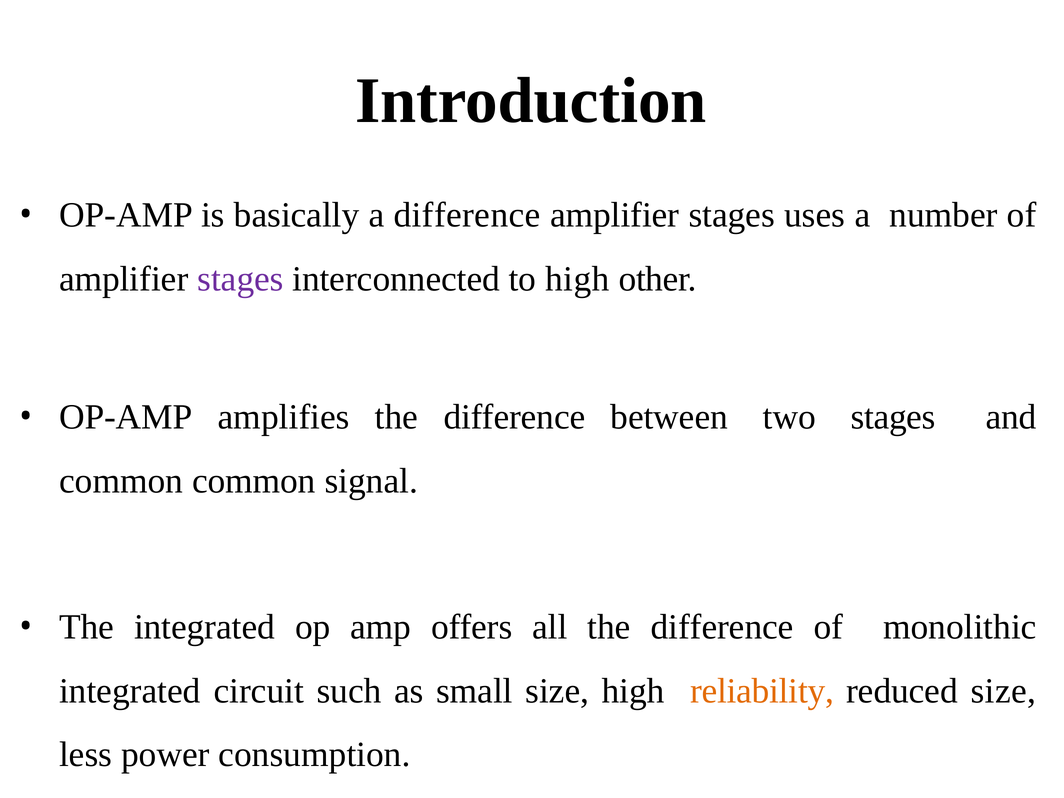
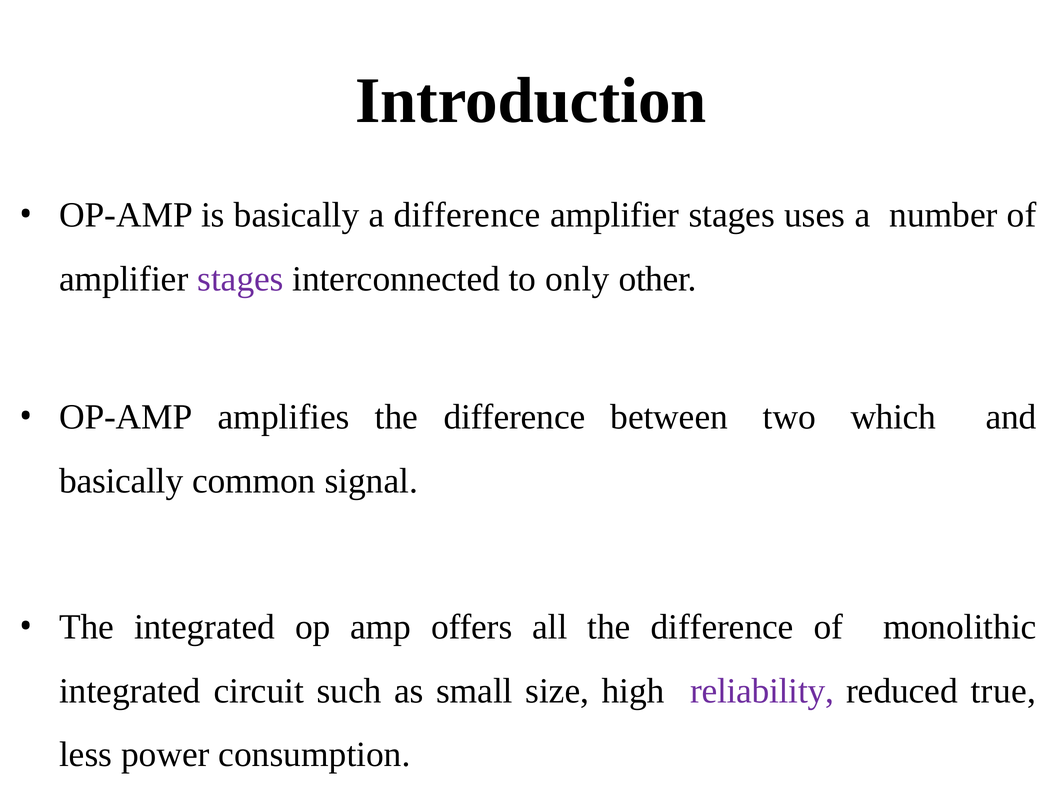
to high: high -> only (577, 279)
two stages: stages -> which (893, 417)
common: common -> basically (121, 481)
reliability colour: orange -> purple (762, 691)
reduced size: size -> true (1003, 691)
